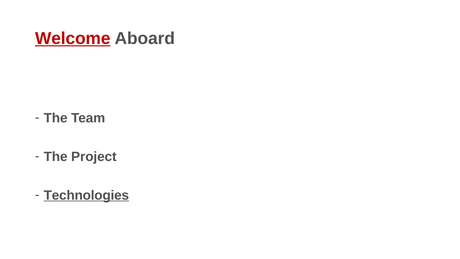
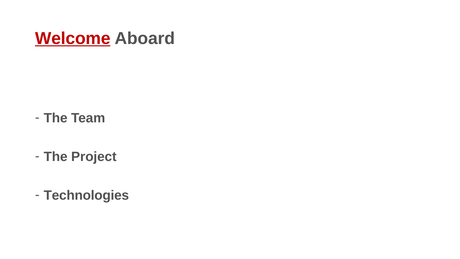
Technologies underline: present -> none (86, 195)
